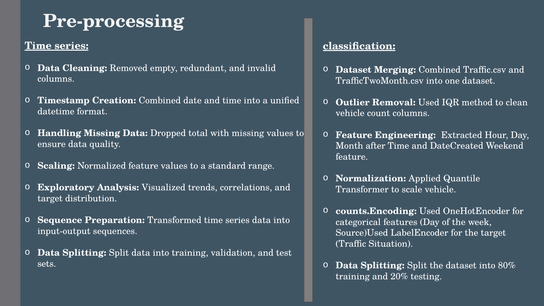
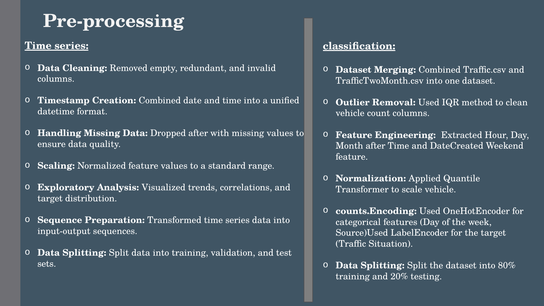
Dropped total: total -> after (198, 133)
